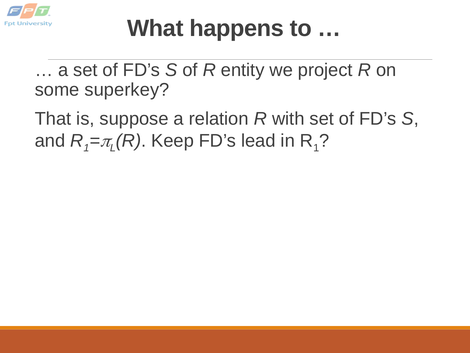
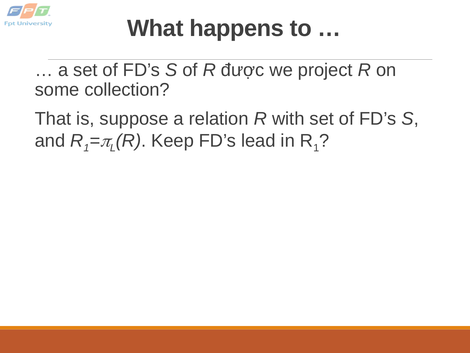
entity: entity -> được (243, 70)
superkey: superkey -> collection (127, 90)
